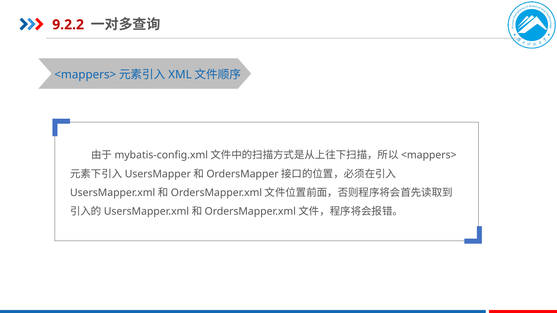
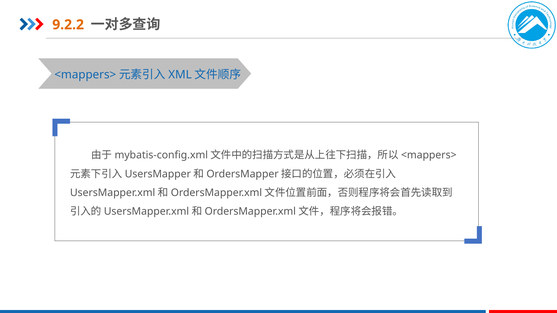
9.2.2 colour: red -> orange (68, 25)
